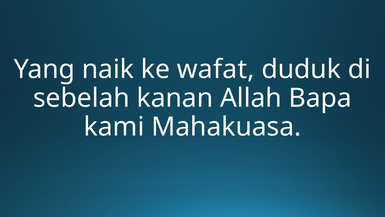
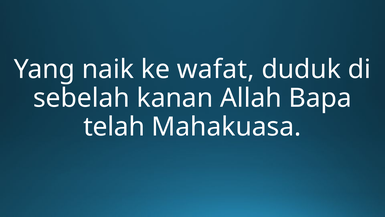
kami: kami -> telah (114, 127)
